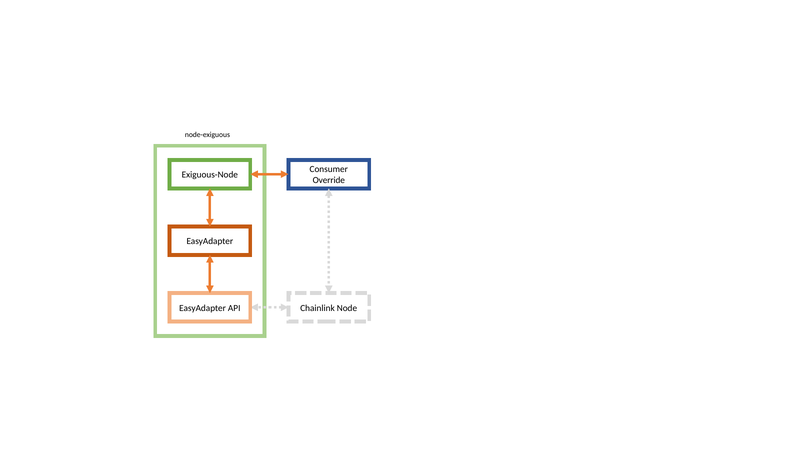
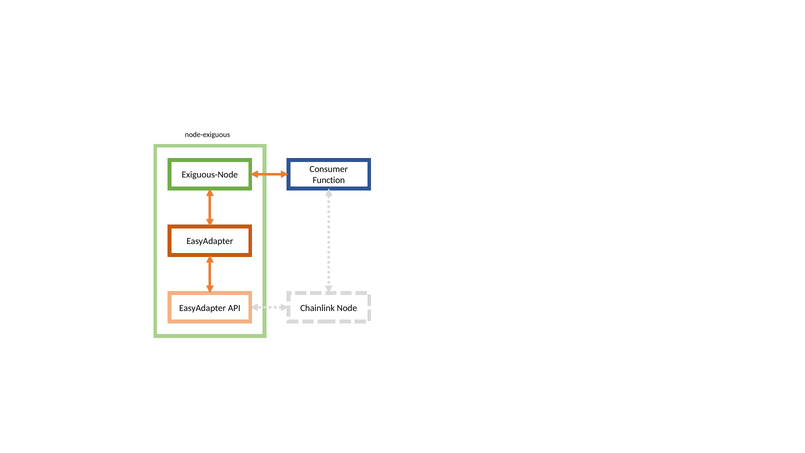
Override: Override -> Function (329, 180)
